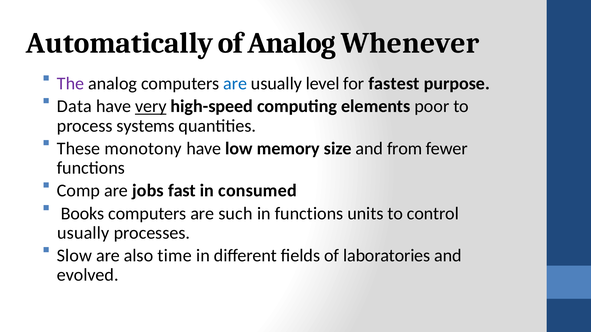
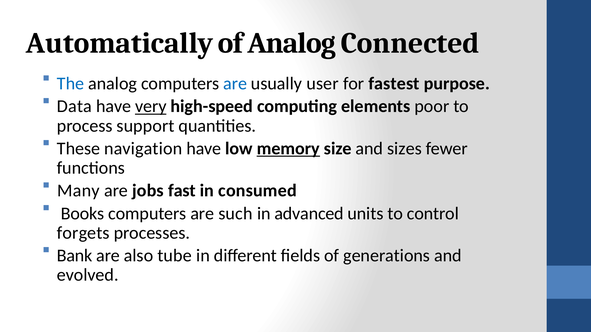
Whenever: Whenever -> Connected (410, 43)
The colour: purple -> blue (71, 84)
level: level -> user (323, 84)
systems: systems -> support (145, 126)
monotony: monotony -> navigation (143, 149)
memory underline: none -> present (288, 149)
from: from -> sizes (404, 149)
Comp: Comp -> Many (78, 191)
in functions: functions -> advanced (309, 214)
usually: usually -> forgets (83, 233)
Slow: Slow -> Bank (75, 256)
time: time -> tube (175, 256)
laboratories: laboratories -> generations (387, 256)
